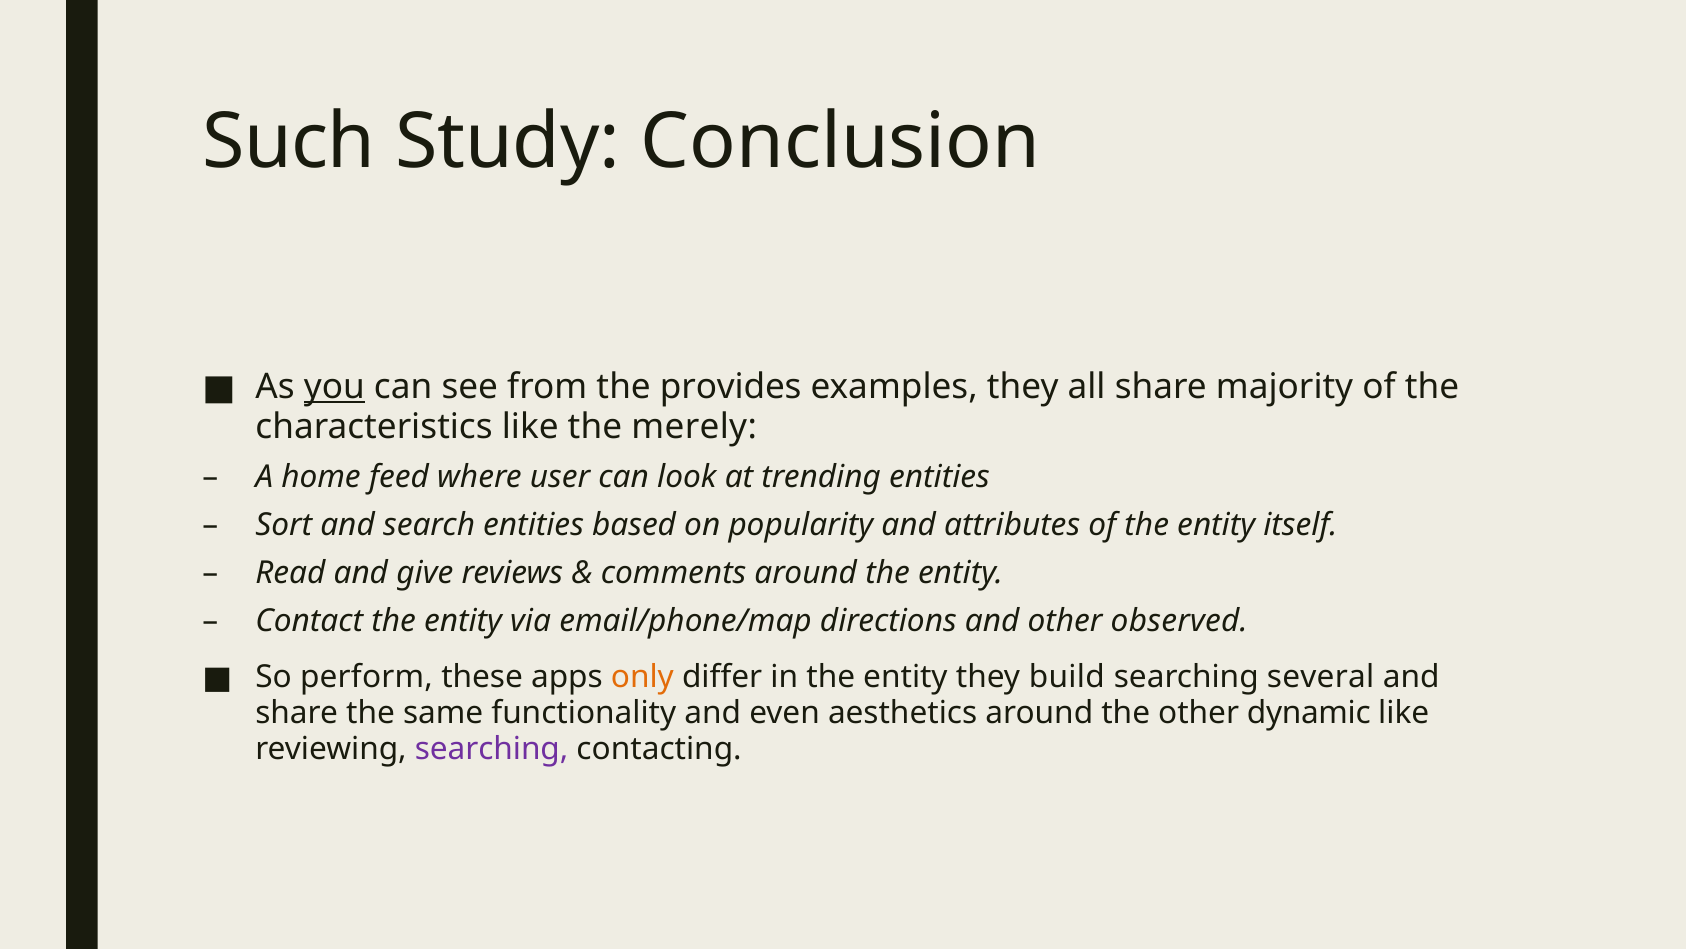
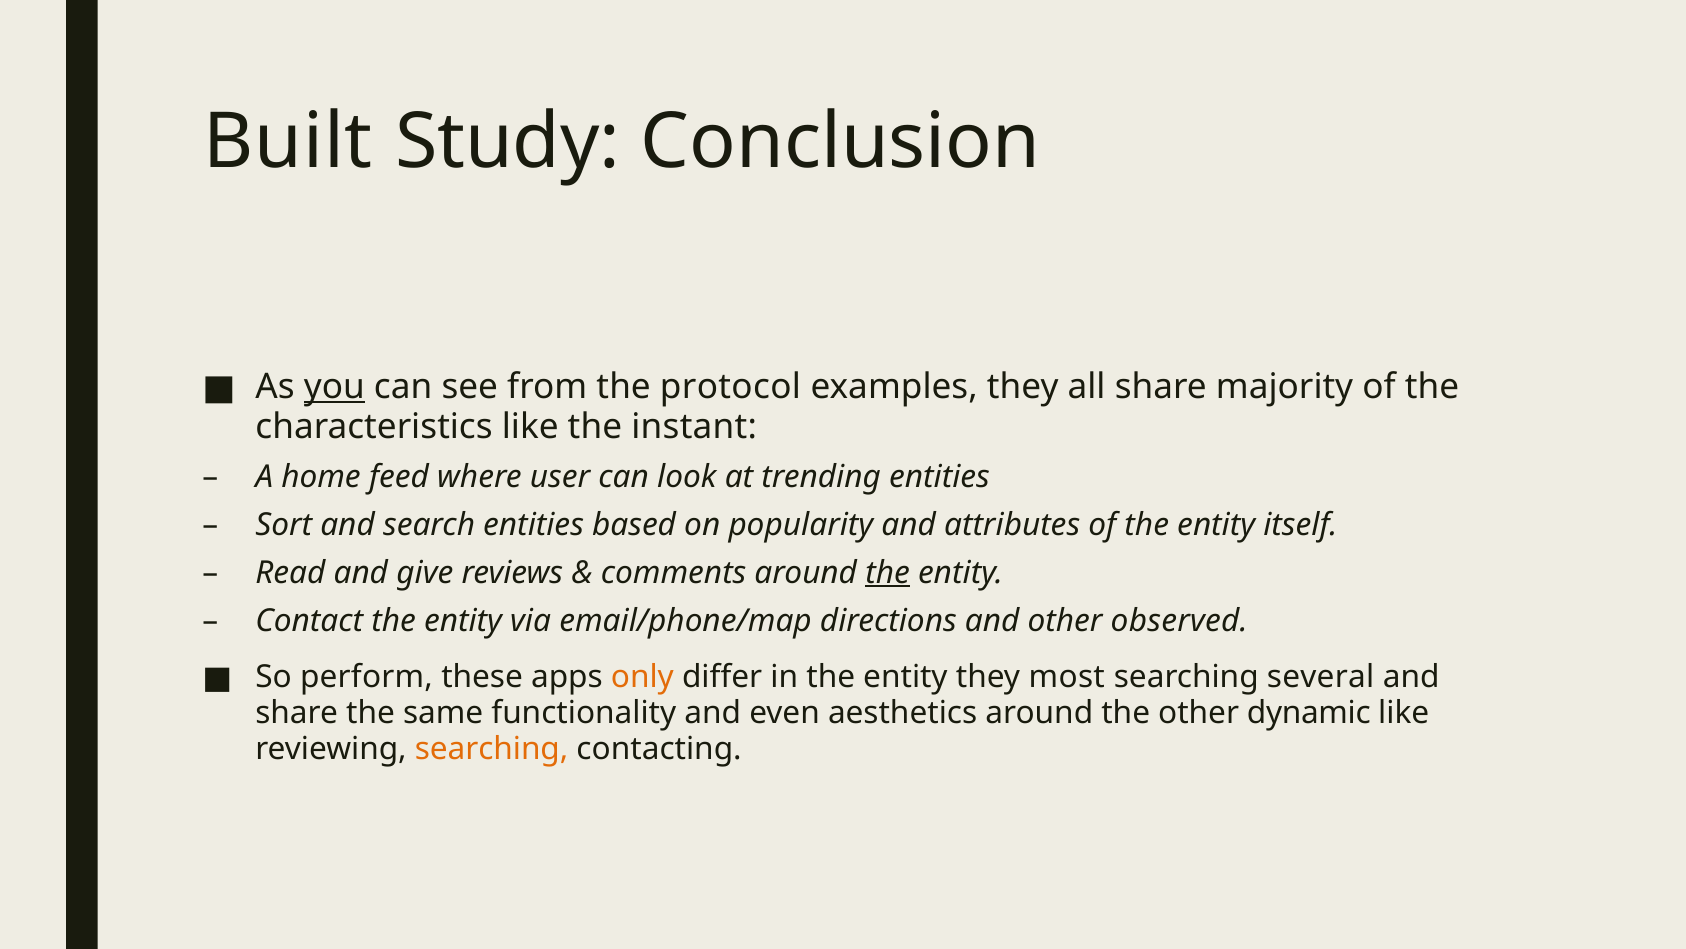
Such: Such -> Built (288, 142)
provides: provides -> protocol (730, 387)
merely: merely -> instant (694, 426)
the underline: none -> present (888, 572)
build: build -> most (1067, 677)
searching colour: purple -> orange (492, 748)
